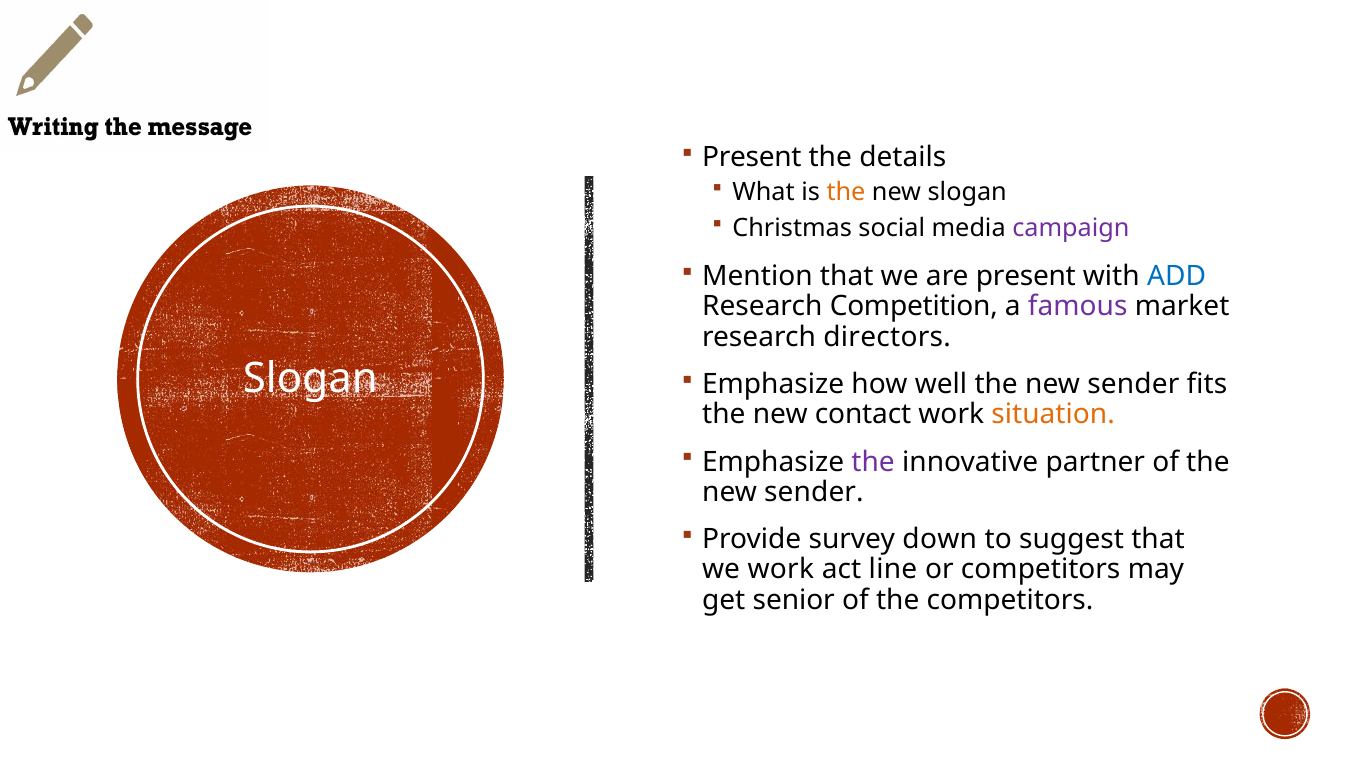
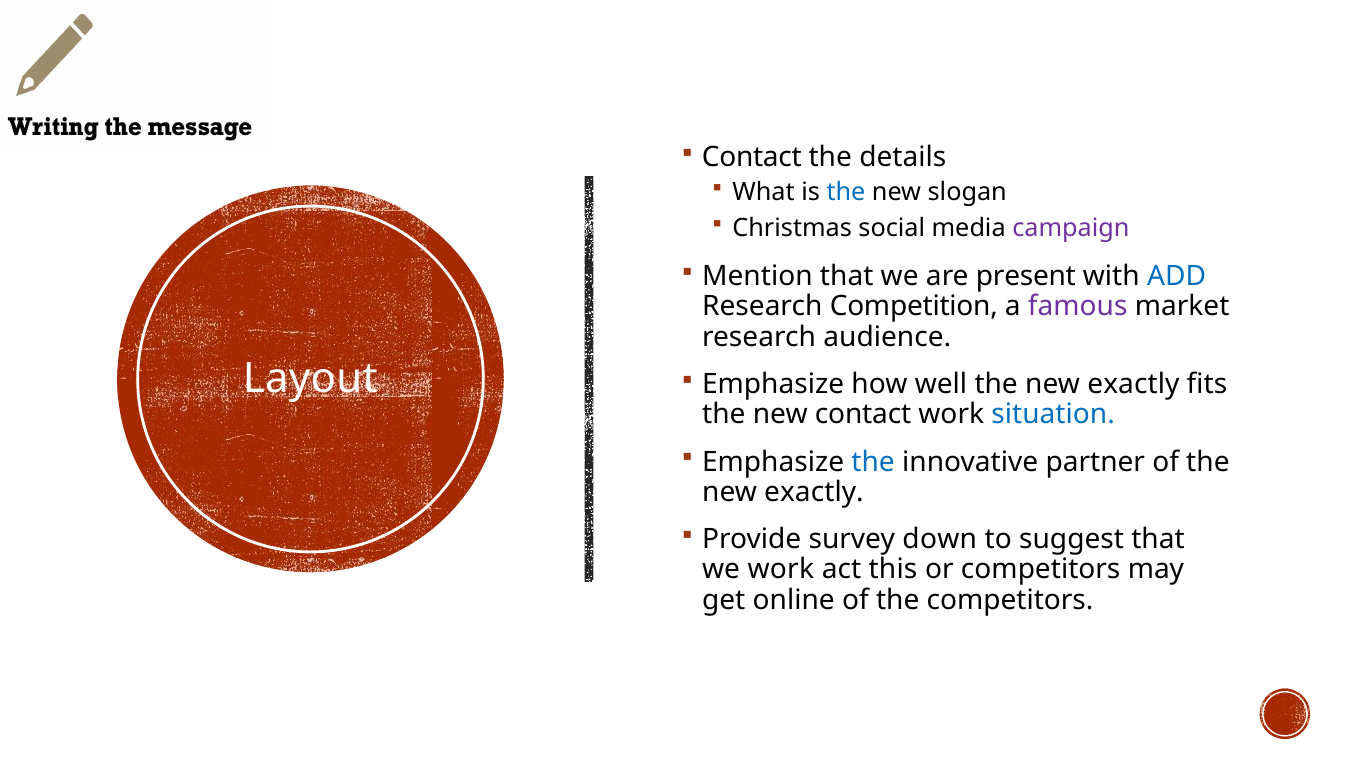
Present: Present -> Contact (752, 158)
the colour: orange -> blue (846, 192)
directors: directors -> audience (887, 337)
Slogan: Slogan -> Layout (310, 379)
well the new sender: sender -> exactly (1133, 384)
situation colour: orange -> blue (1053, 414)
the colour: purple -> blue (873, 462)
sender: sender -> exactly (814, 492)
line: line -> this (893, 569)
senior: senior -> online (794, 600)
